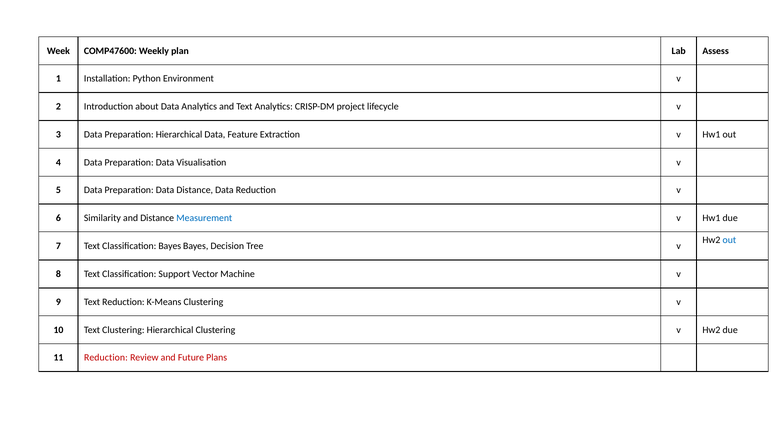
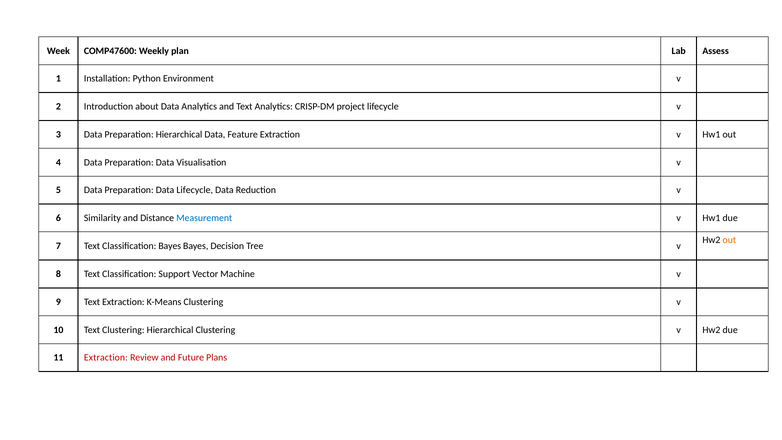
Data Distance: Distance -> Lifecycle (195, 190)
out colour: blue -> orange (729, 240)
Text Reduction: Reduction -> Extraction (123, 302)
11 Reduction: Reduction -> Extraction (106, 358)
